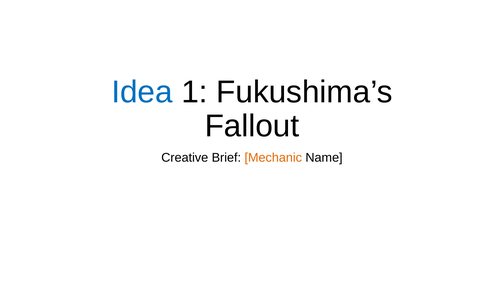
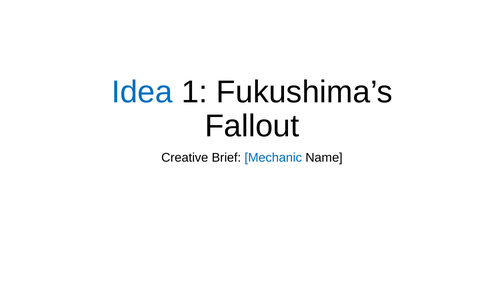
Mechanic colour: orange -> blue (273, 158)
